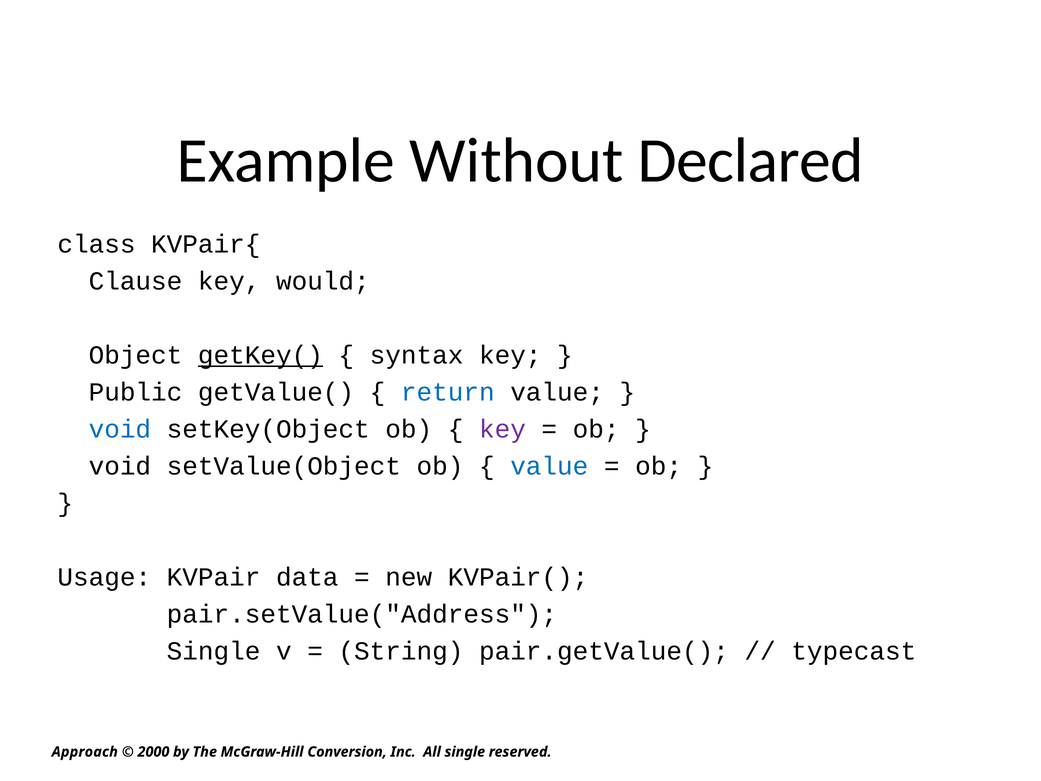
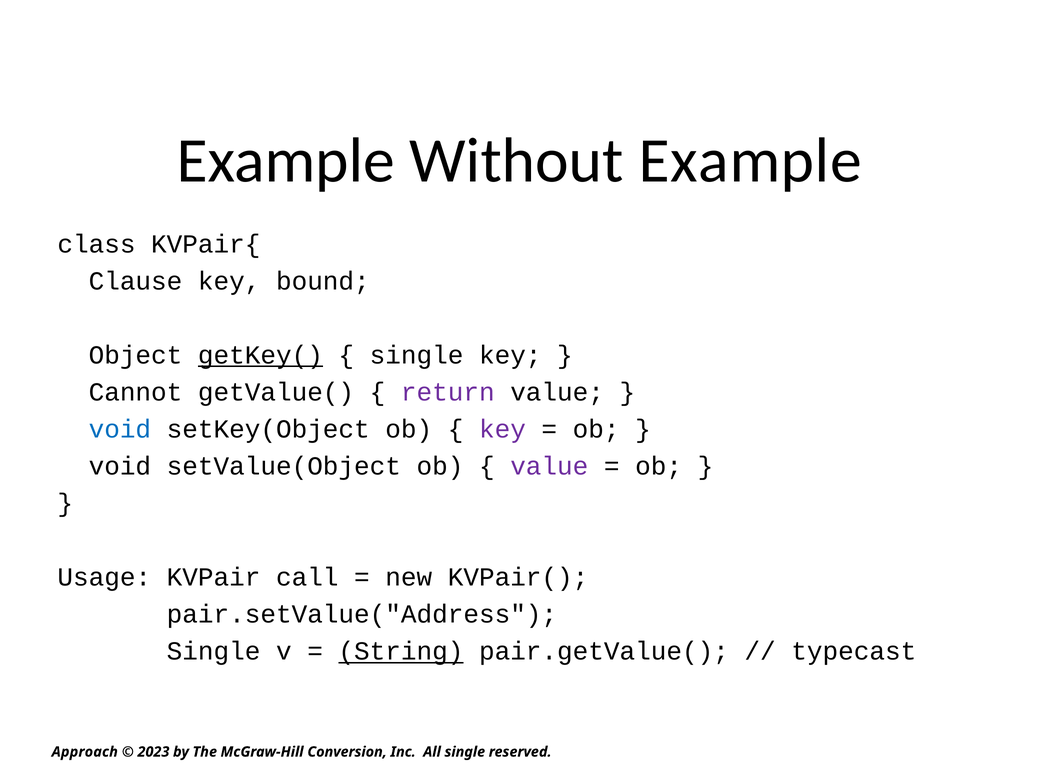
Without Declared: Declared -> Example (750, 161)
would: would -> bound (323, 281)
syntax: syntax -> single (417, 355)
Public: Public -> Cannot (135, 392)
return colour: blue -> purple (448, 392)
value colour: blue -> purple (549, 466)
data: data -> call (307, 577)
String underline: none -> present (401, 651)
2000: 2000 -> 2023 (153, 752)
